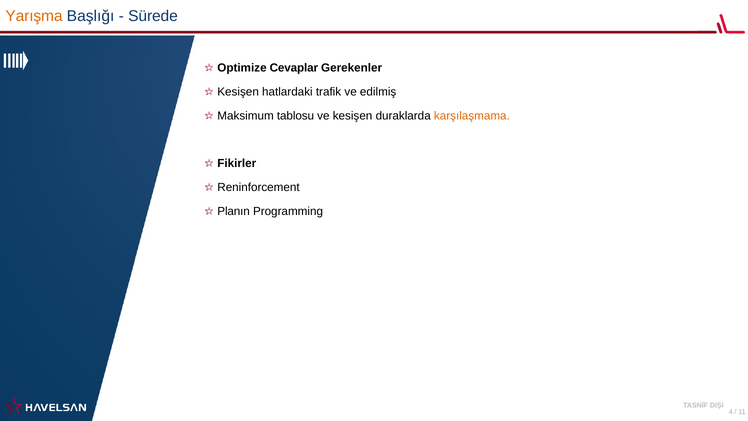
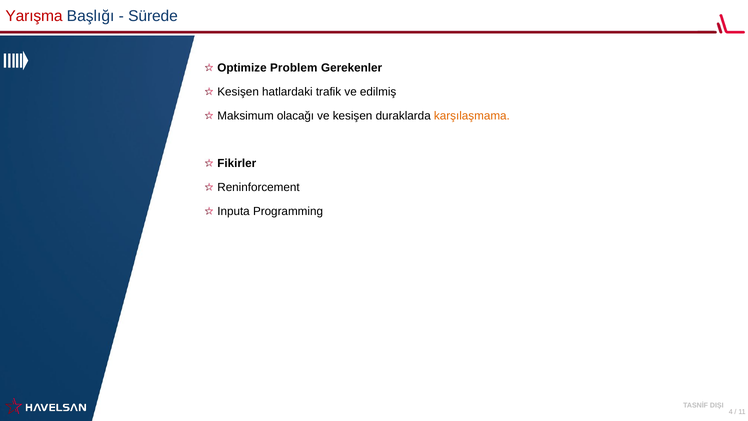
Yarışma colour: orange -> red (34, 16)
Cevaplar: Cevaplar -> Problem (294, 68)
tablosu: tablosu -> olacağı (296, 116)
Planın: Planın -> Inputa (234, 211)
